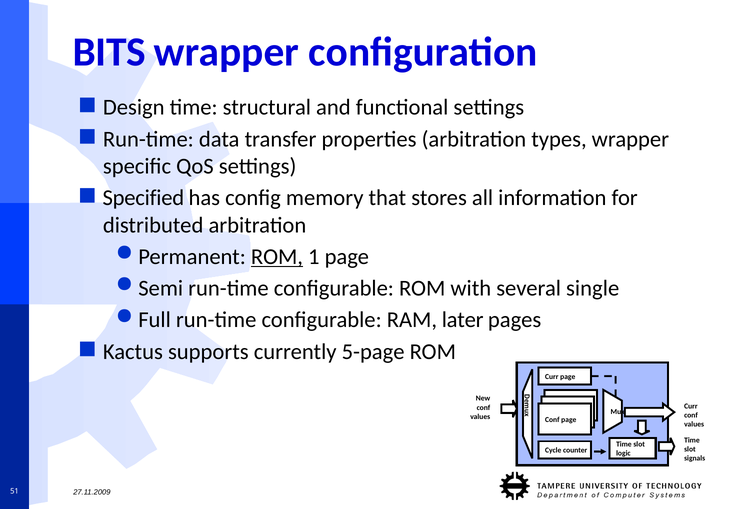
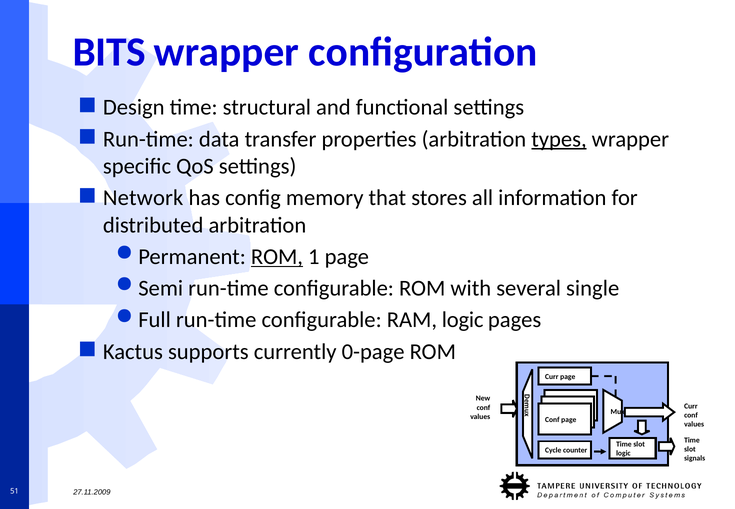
types underline: none -> present (559, 139)
Specified: Specified -> Network (143, 198)
RAM later: later -> logic (463, 320)
5-page: 5-page -> 0-page (373, 352)
